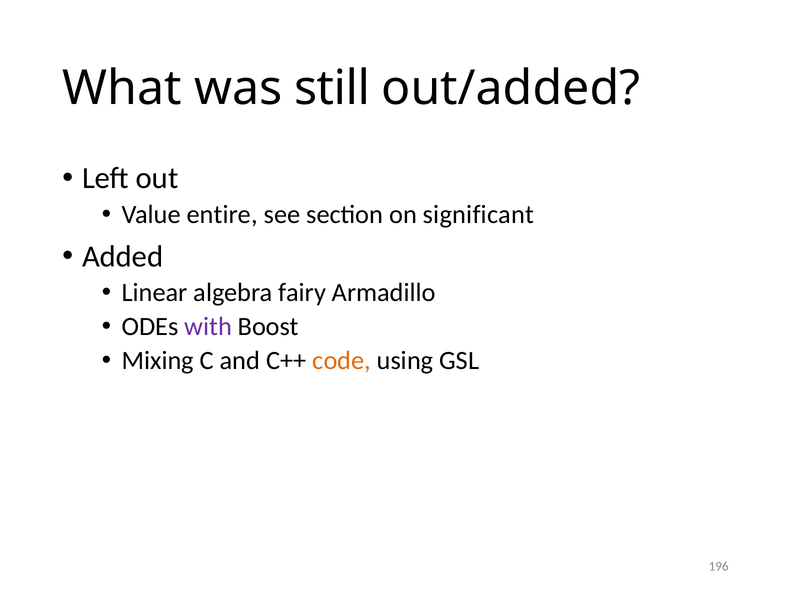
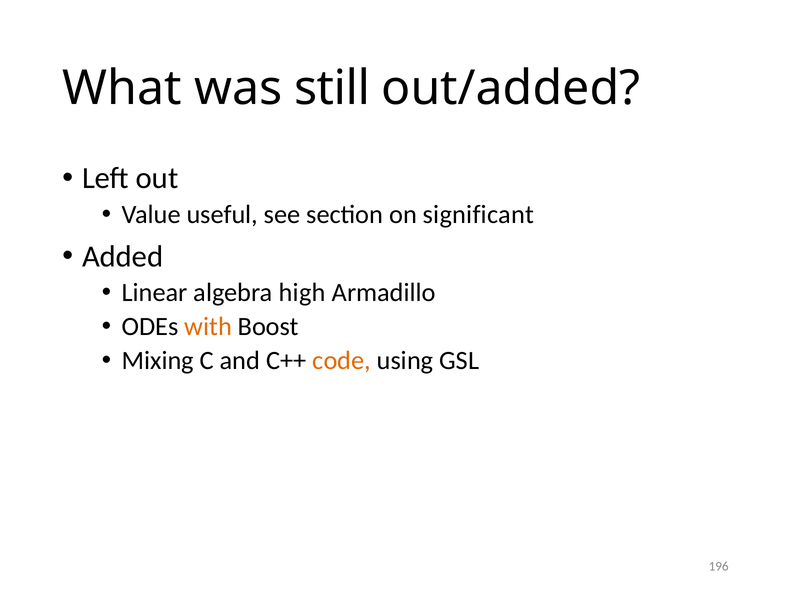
entire: entire -> useful (222, 215)
fairy: fairy -> high (302, 293)
with colour: purple -> orange (208, 327)
